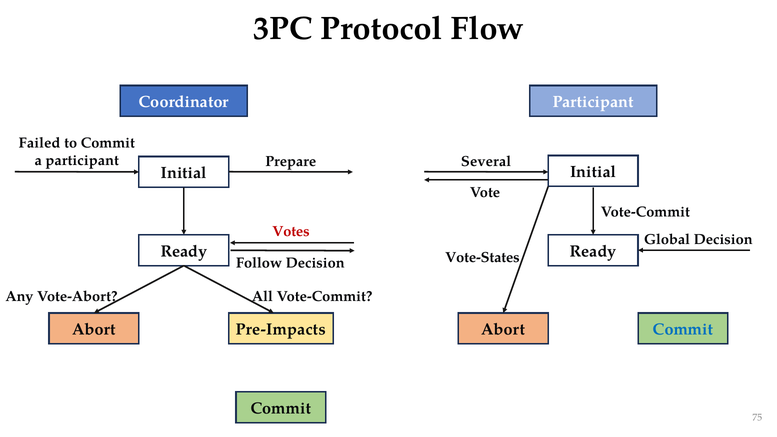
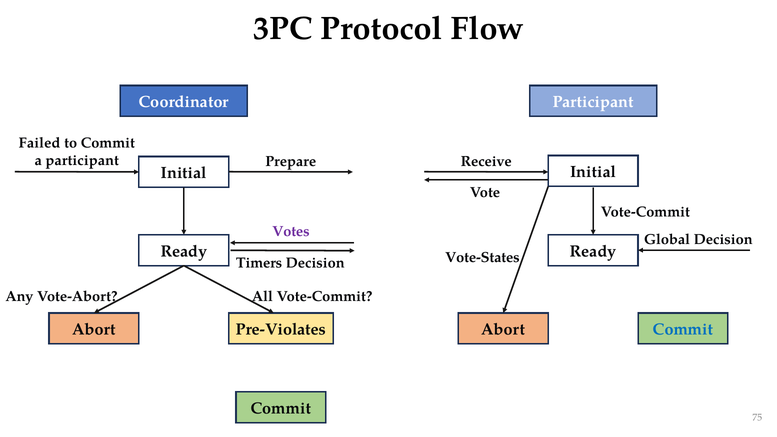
Several: Several -> Receive (486, 162)
Votes colour: red -> purple (291, 231)
Follow: Follow -> Timers (259, 263)
Pre-Impacts: Pre-Impacts -> Pre-Violates (281, 330)
